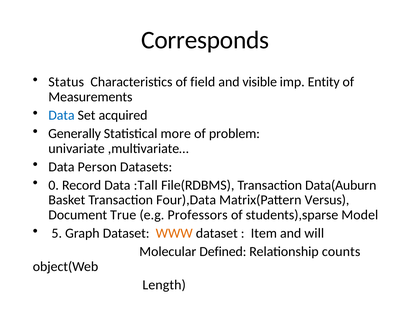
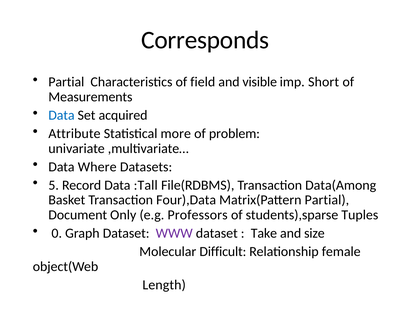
Status: Status -> Partial (66, 82)
Entity: Entity -> Short (324, 82)
Generally: Generally -> Attribute (74, 134)
Person: Person -> Where (97, 167)
0: 0 -> 5 (54, 185)
Data(Auburn: Data(Auburn -> Data(Among (341, 185)
Matrix(Pattern Versus: Versus -> Partial (327, 200)
True: True -> Only (123, 215)
Model: Model -> Tuples (360, 215)
5: 5 -> 0 (57, 233)
WWW colour: orange -> purple (174, 233)
Item: Item -> Take (264, 233)
will: will -> size (314, 233)
Defined: Defined -> Difficult (223, 252)
counts: counts -> female (341, 252)
